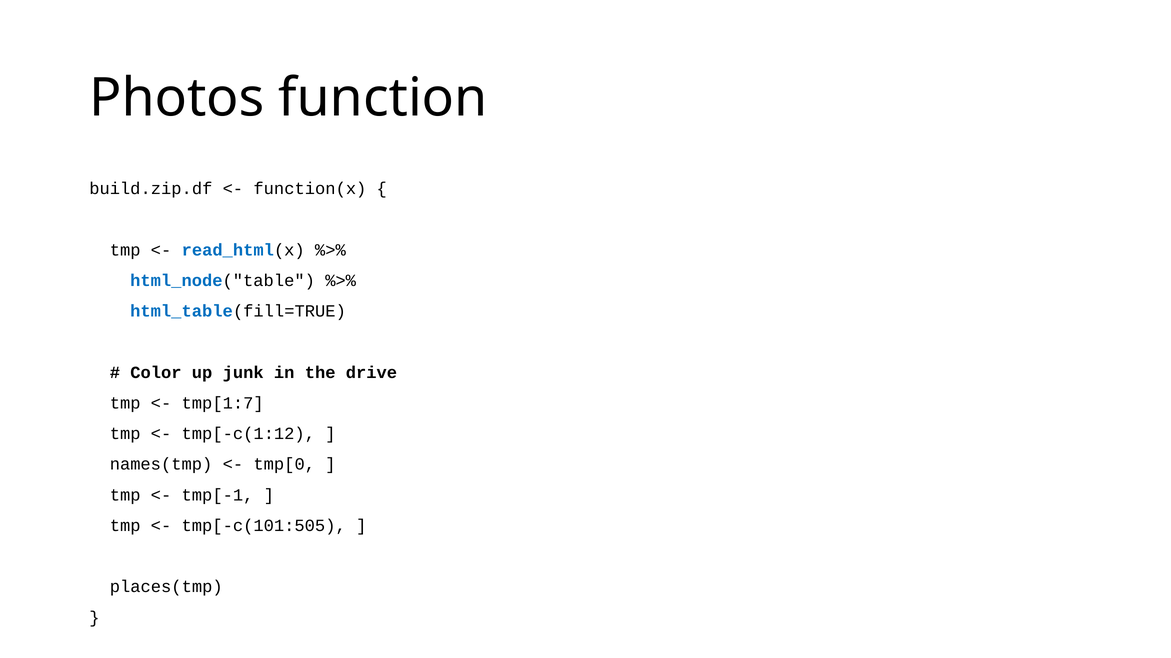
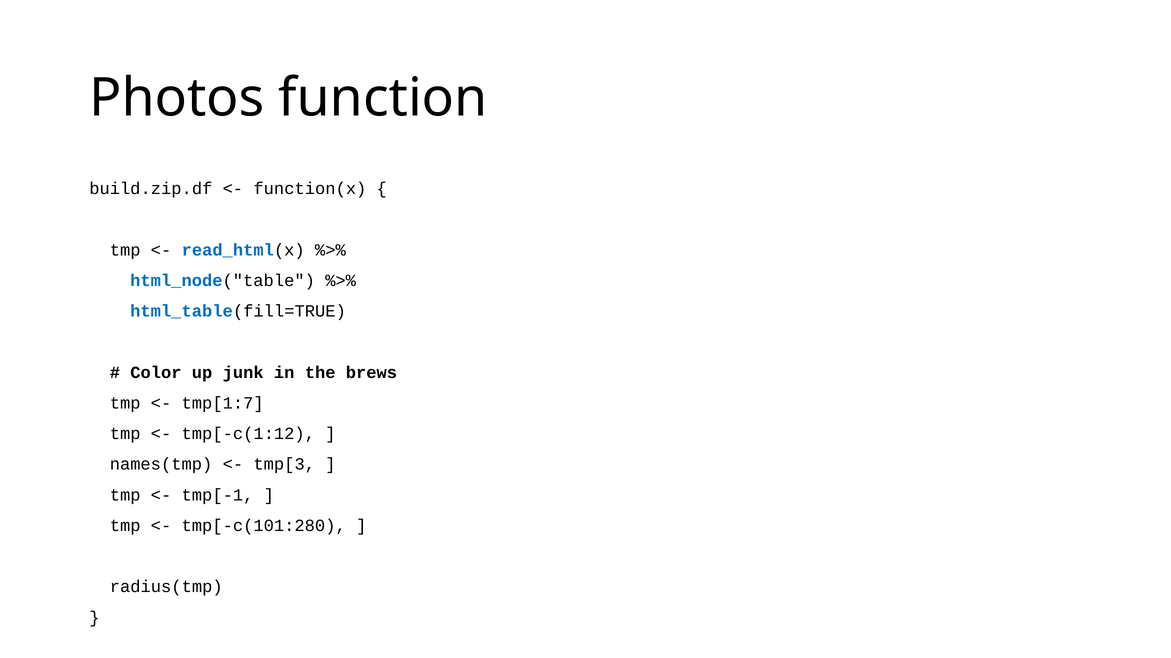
drive: drive -> brews (371, 373)
tmp[0: tmp[0 -> tmp[3 (284, 465)
tmp[-c(101:505: tmp[-c(101:505 -> tmp[-c(101:280 (264, 526)
places(tmp: places(tmp -> radius(tmp (166, 587)
